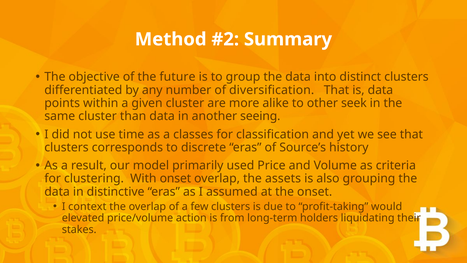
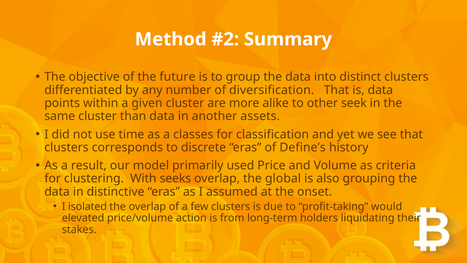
seeing: seeing -> assets (260, 116)
Source’s: Source’s -> Define’s (303, 147)
With onset: onset -> seeks (175, 178)
assets: assets -> global (283, 178)
context: context -> isolated (87, 206)
